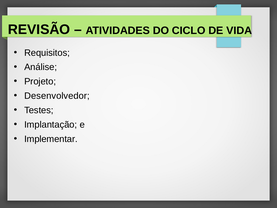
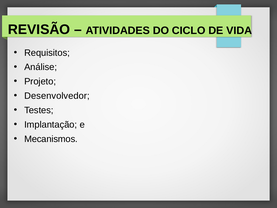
Implementar: Implementar -> Mecanismos (51, 139)
